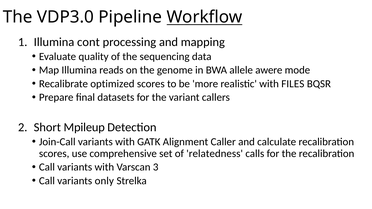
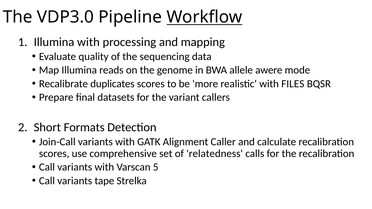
Illumina cont: cont -> with (88, 42)
optimized: optimized -> duplicates (112, 84)
Mpileup: Mpileup -> Formats (84, 128)
3: 3 -> 5 (156, 167)
only: only -> tape (104, 181)
